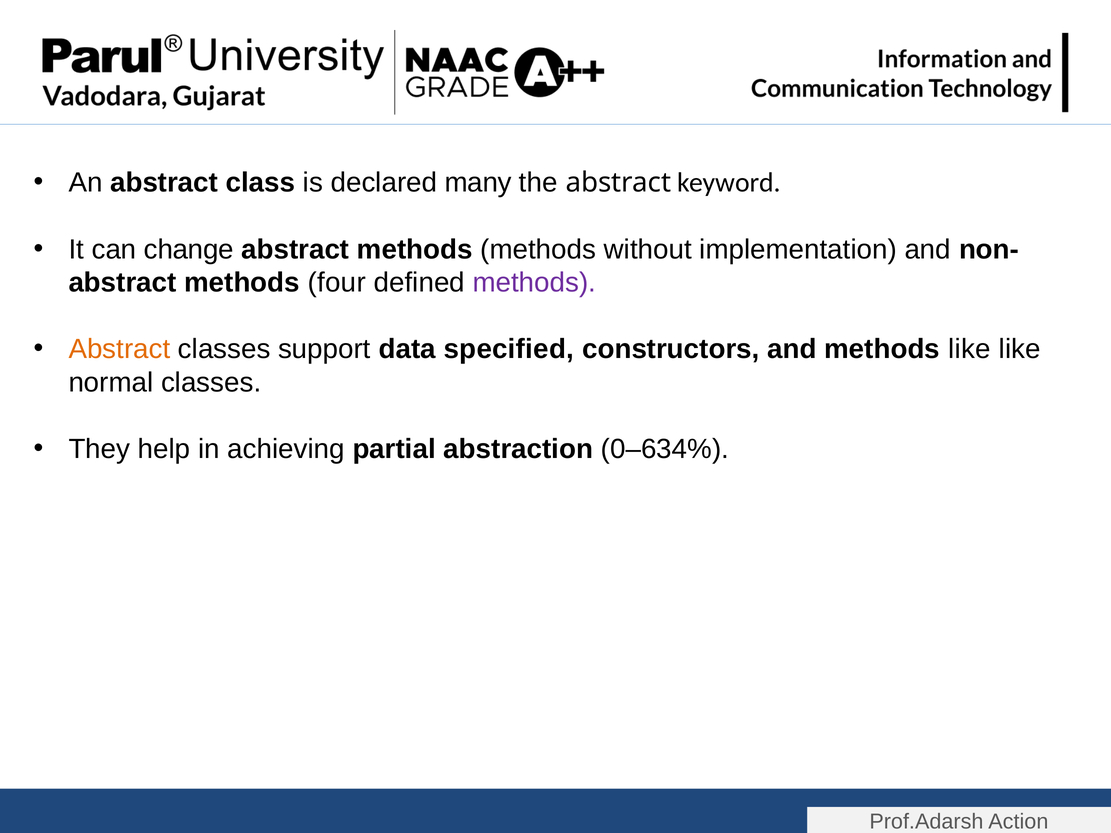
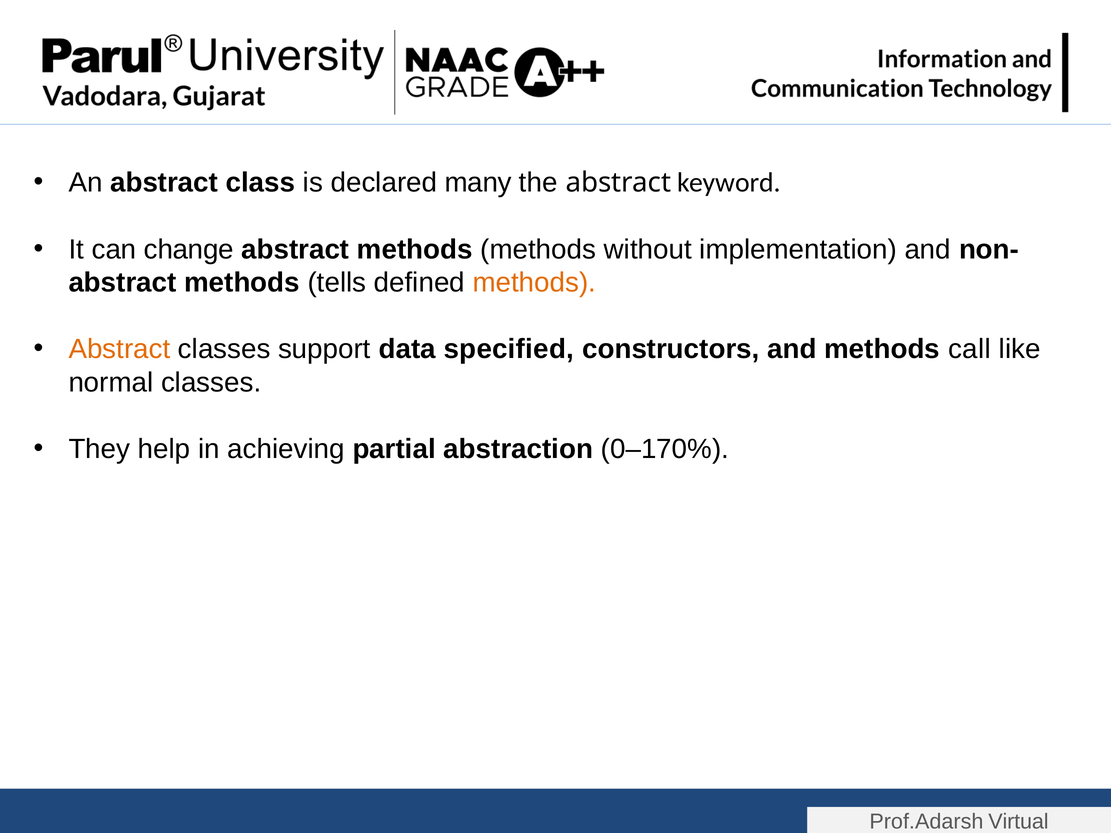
four: four -> tells (337, 283)
methods colour: purple -> orange (534, 283)
methods like: like -> call (970, 349)
0–634%: 0–634% -> 0–170% (665, 449)
Action: Action -> Virtual (1018, 822)
